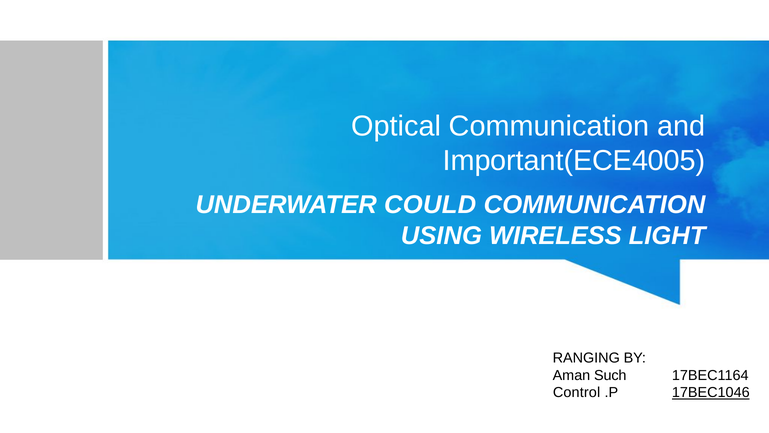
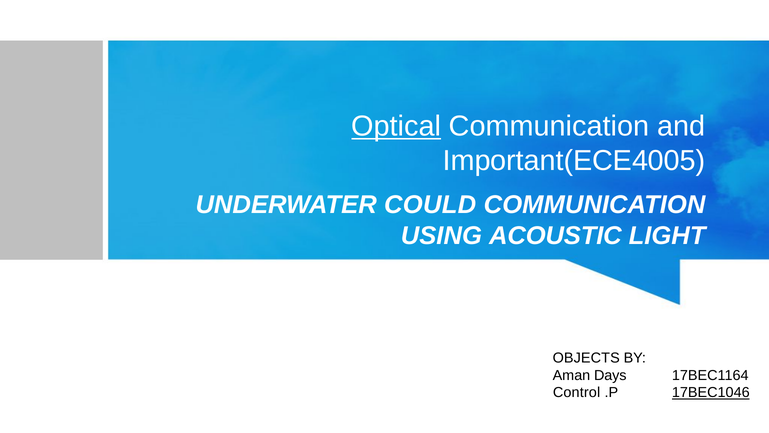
Optical underline: none -> present (396, 126)
WIRELESS: WIRELESS -> ACOUSTIC (555, 235)
RANGING: RANGING -> OBJECTS (586, 358)
Such: Such -> Days (610, 375)
